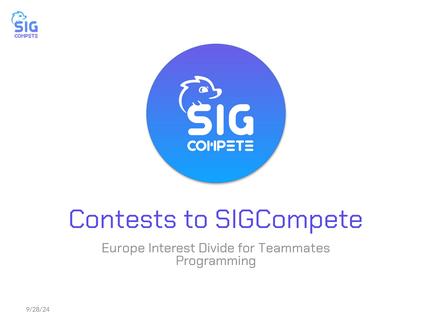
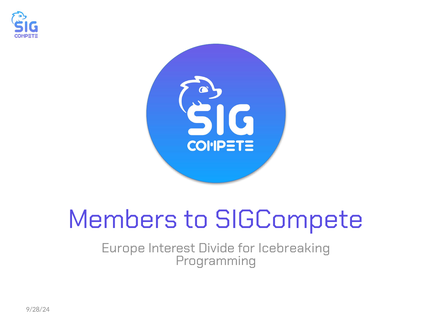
Contests: Contests -> Members (123, 219)
Teammates: Teammates -> Icebreaking (294, 248)
